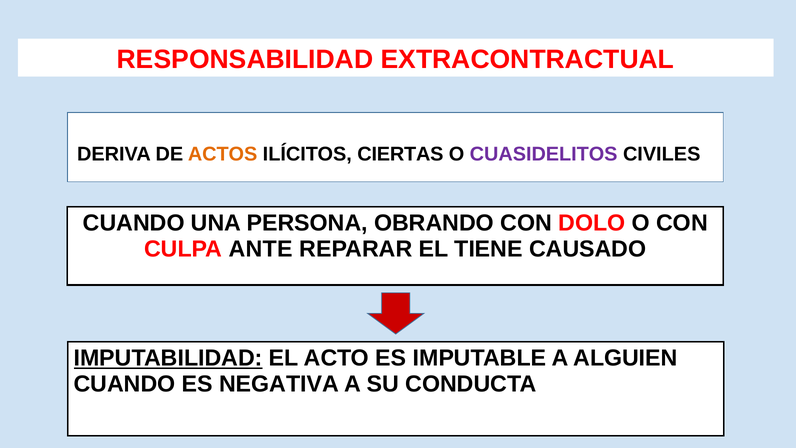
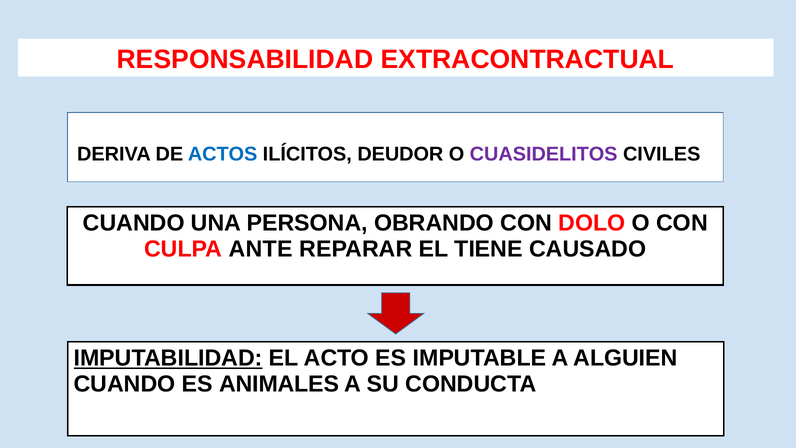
ACTOS colour: orange -> blue (223, 154)
CIERTAS: CIERTAS -> DEUDOR (400, 154)
NEGATIVA: NEGATIVA -> ANIMALES (279, 384)
